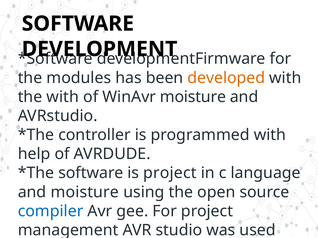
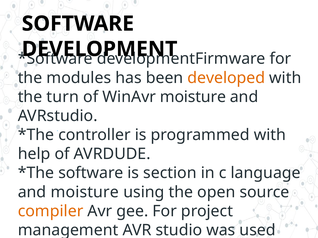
the with: with -> turn (63, 97)
is project: project -> section (170, 173)
compiler colour: blue -> orange (51, 212)
